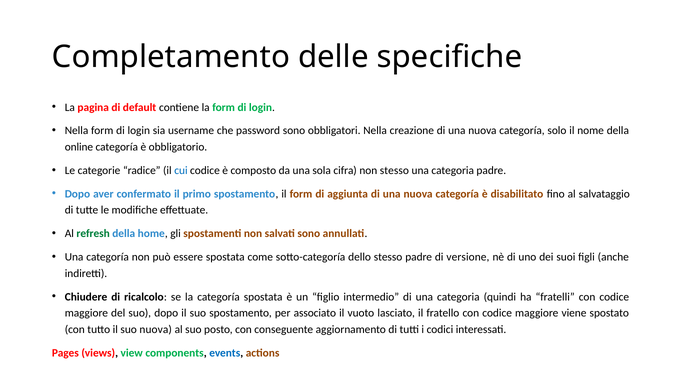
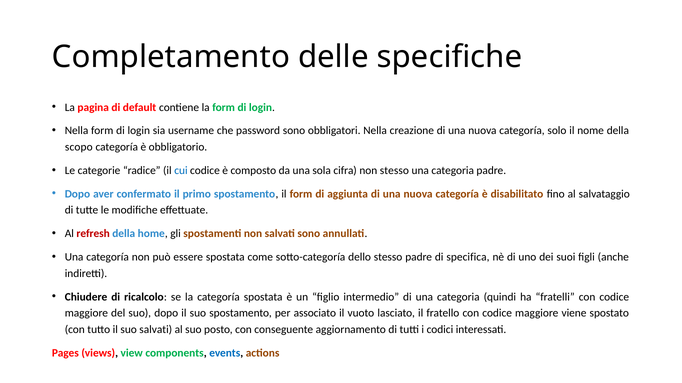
online: online -> scopo (79, 147)
refresh colour: green -> red (93, 234)
versione: versione -> specifica (468, 257)
suo nuova: nuova -> salvati (156, 330)
